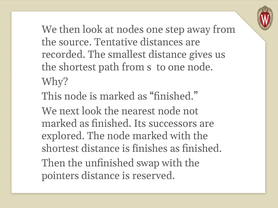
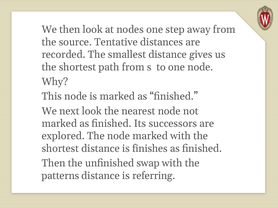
pointers: pointers -> patterns (60, 176)
reserved: reserved -> referring (154, 176)
